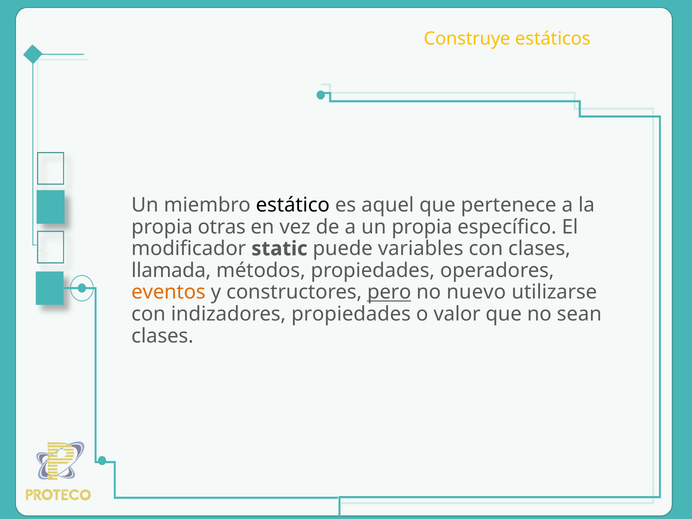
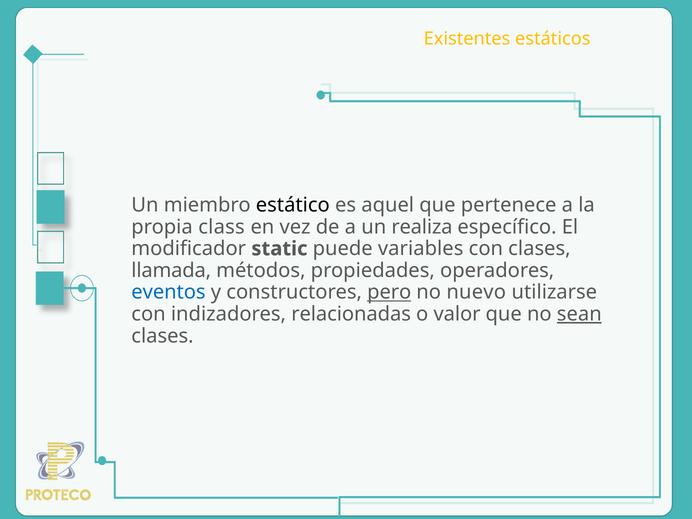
Construye: Construye -> Existentes (467, 39)
otras: otras -> class (222, 227)
un propia: propia -> realiza (422, 227)
eventos colour: orange -> blue (169, 292)
indizadores propiedades: propiedades -> relacionadas (351, 314)
sean underline: none -> present (579, 314)
